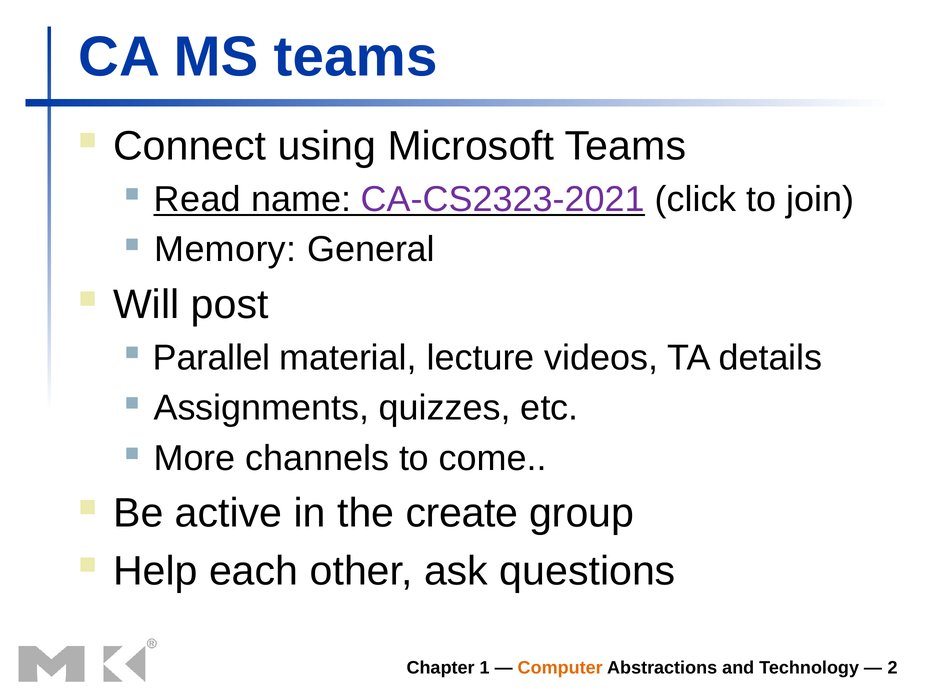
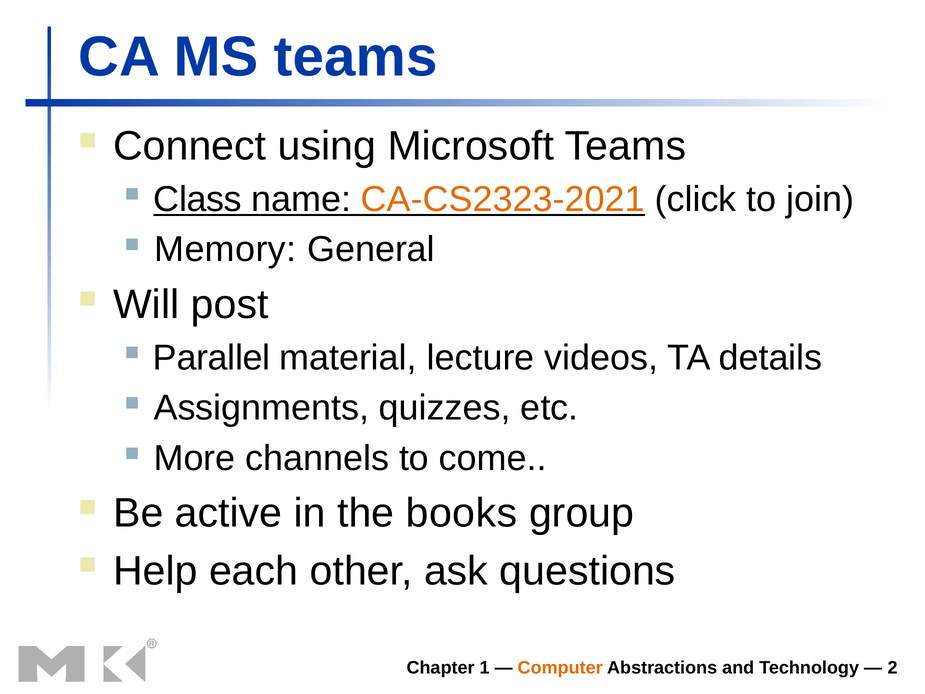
Read: Read -> Class (198, 199)
CA-CS2323-2021 colour: purple -> orange (503, 199)
create: create -> books (461, 513)
